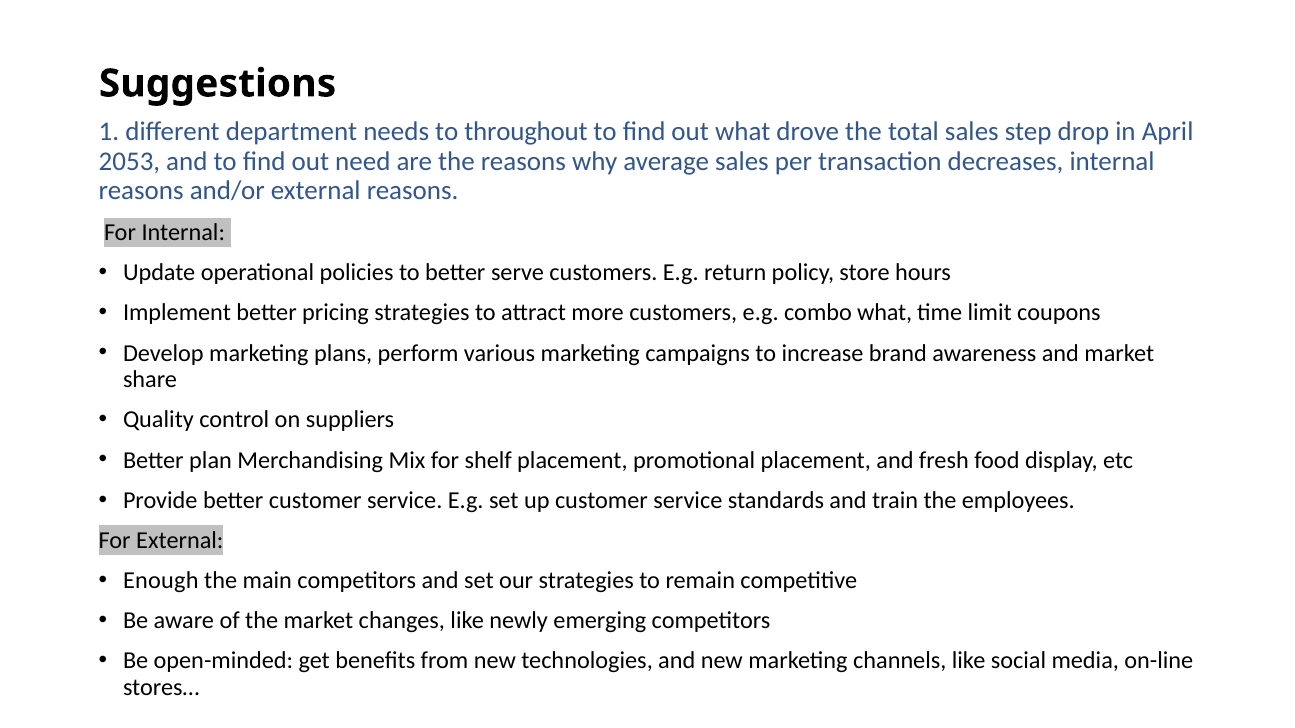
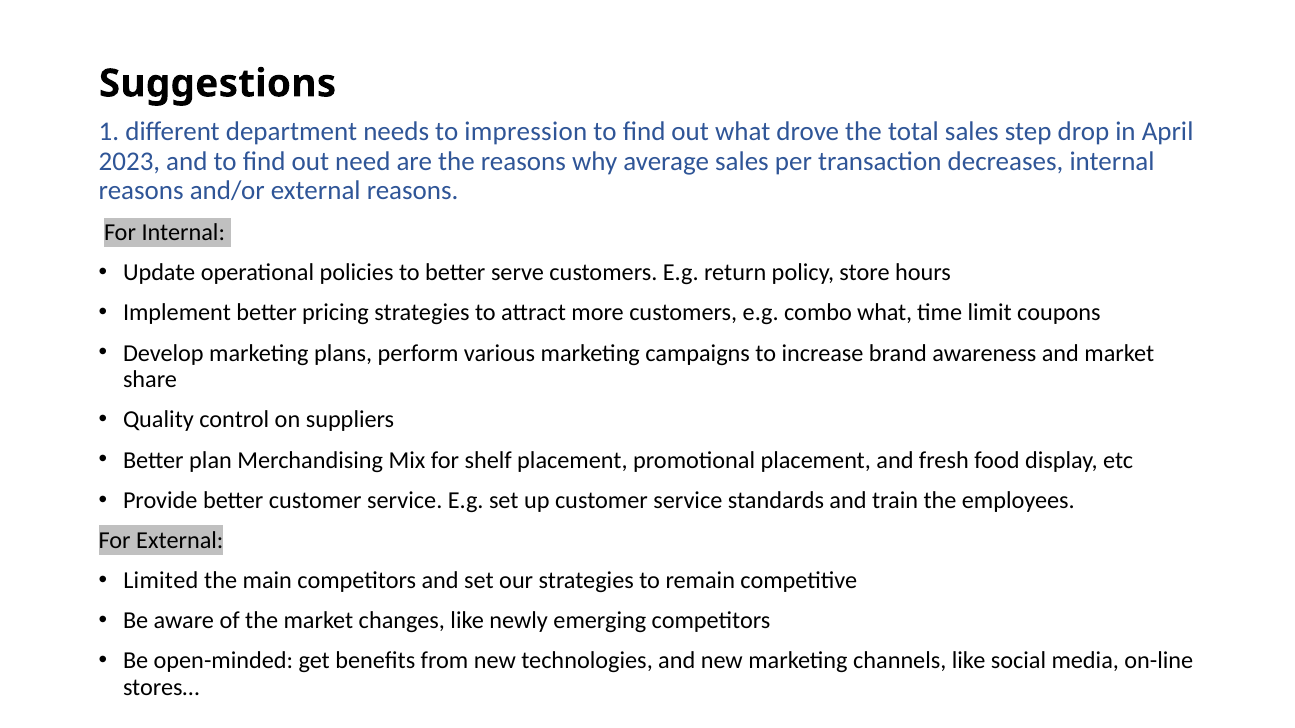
throughout: throughout -> impression (526, 132)
2053: 2053 -> 2023 (129, 161)
Enough: Enough -> Limited (161, 581)
